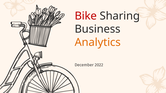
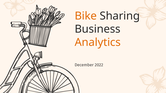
Bike colour: red -> orange (86, 16)
